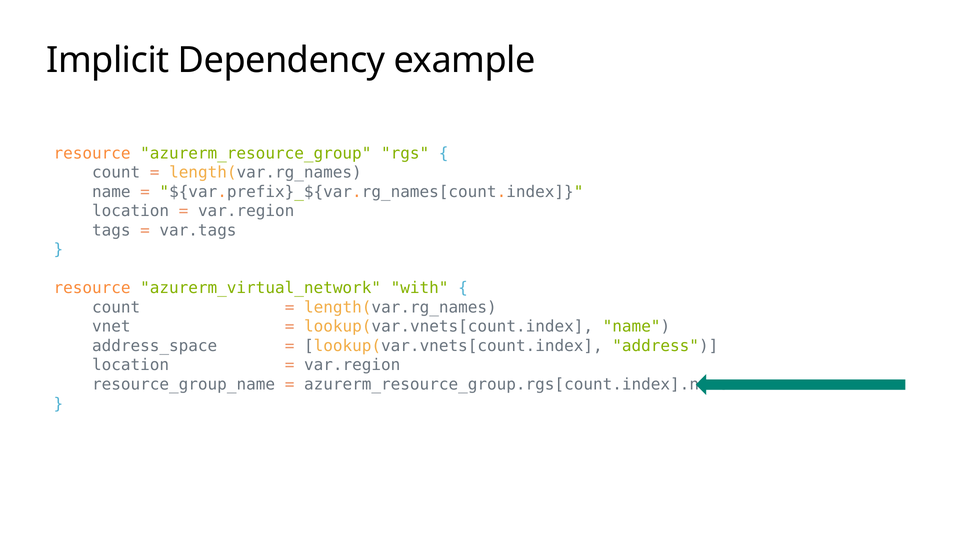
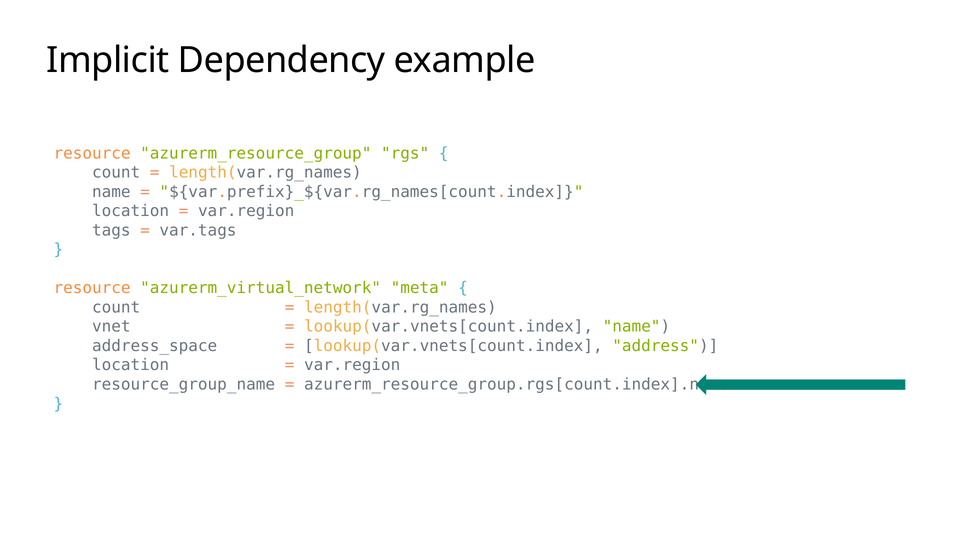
with: with -> meta (420, 288)
